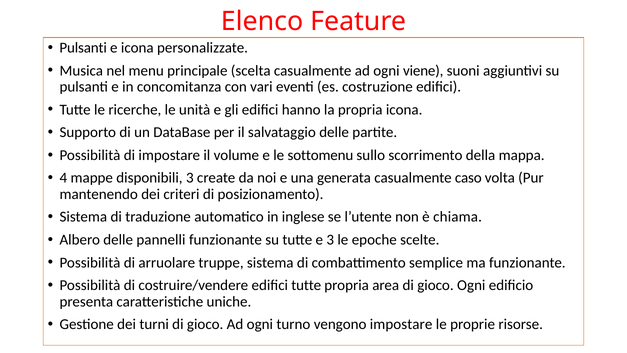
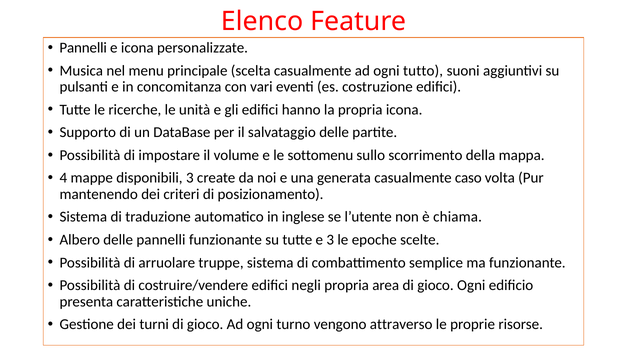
Pulsanti: Pulsanti -> Pannelli (83, 48)
viene: viene -> tutto (423, 71)
edifici tutte: tutte -> negli (306, 285)
vengono impostare: impostare -> attraverso (401, 324)
